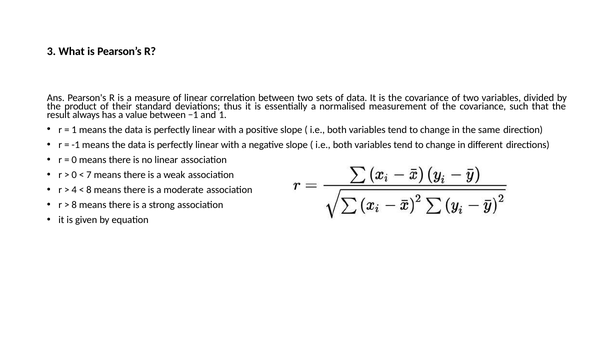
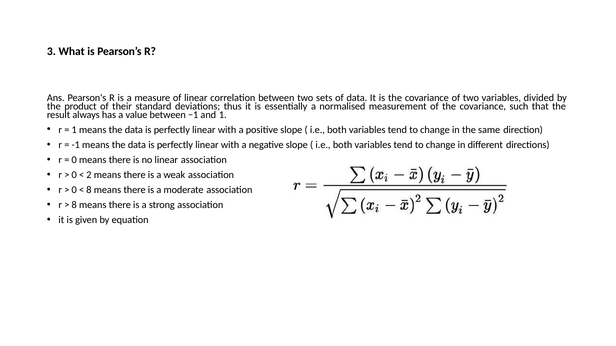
7: 7 -> 2 (89, 175)
4: 4 -> 0 (74, 190)
